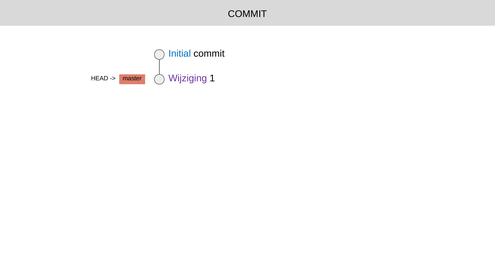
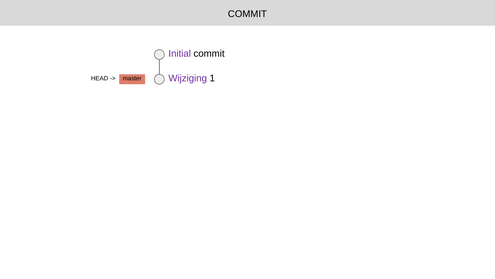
Initial colour: blue -> purple (180, 53)
